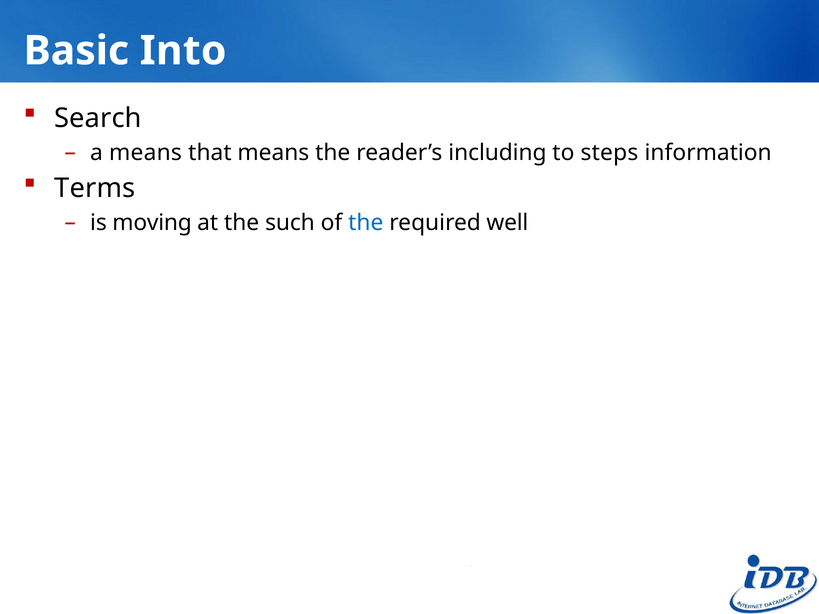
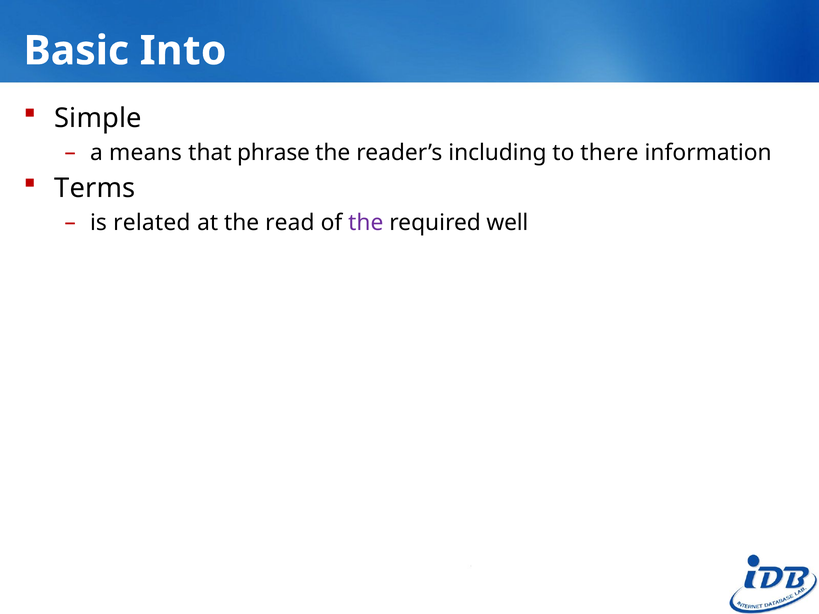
Search: Search -> Simple (98, 118)
that means: means -> phrase (273, 153)
steps: steps -> there (609, 153)
moving: moving -> related (152, 223)
such: such -> read (290, 223)
the colour: blue -> purple (366, 223)
